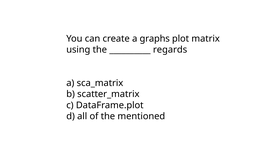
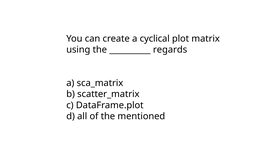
graphs: graphs -> cyclical (155, 39)
